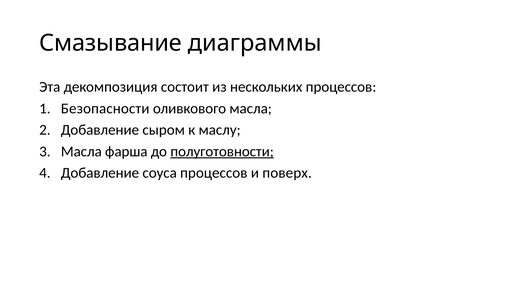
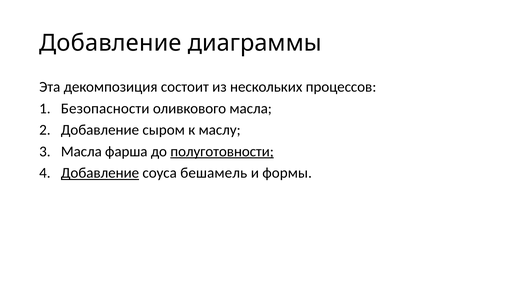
Смазывание: Смазывание -> Добавление (110, 43)
Добавление underline: none -> present (100, 173)
соуса процессов: процессов -> бешамель (214, 173)
поверх: поверх -> формы (287, 173)
